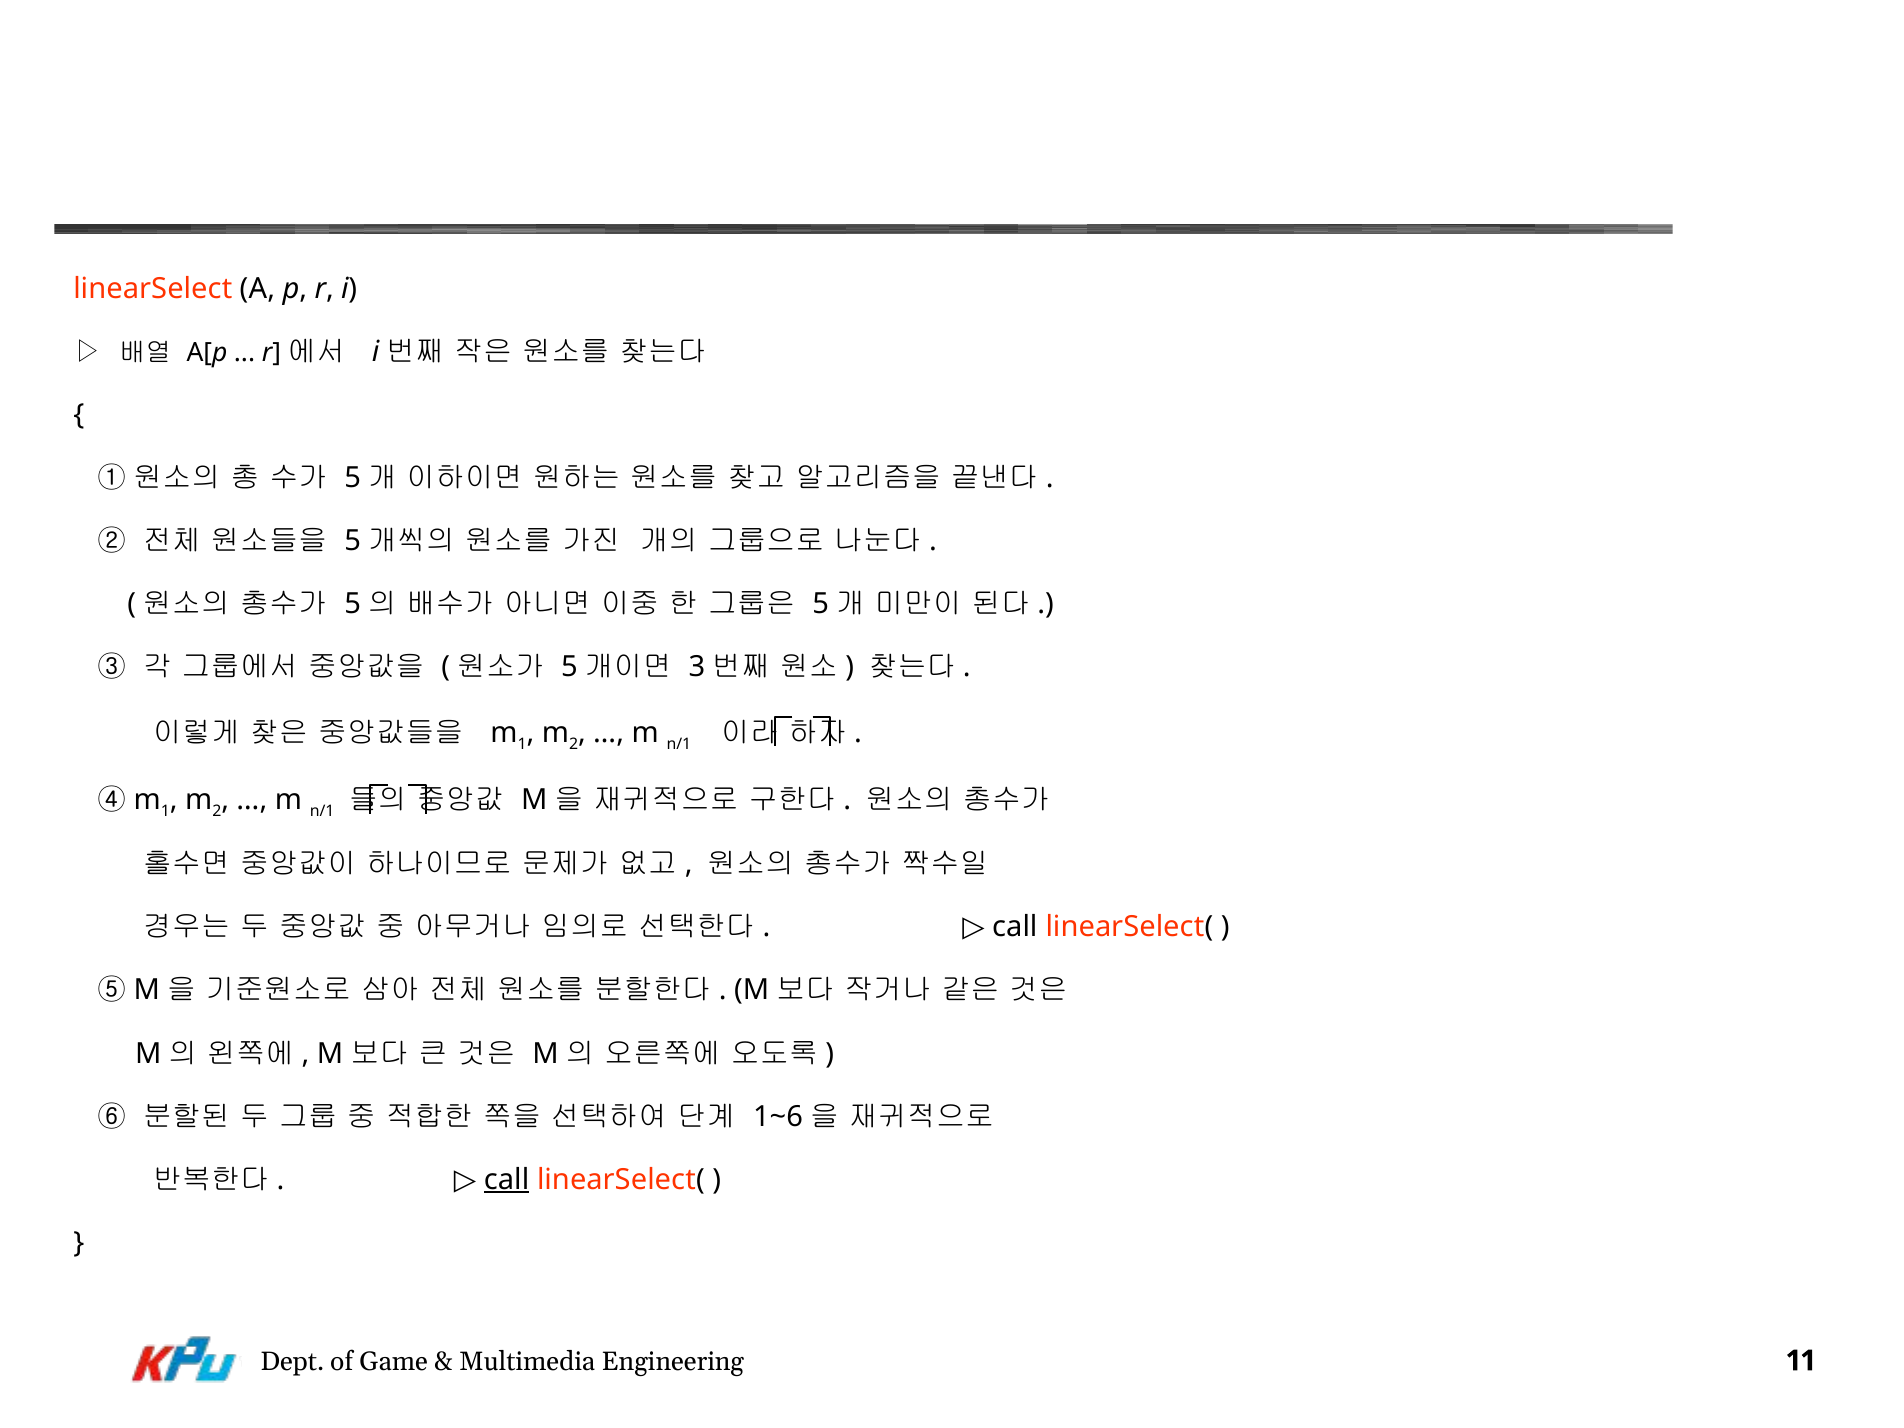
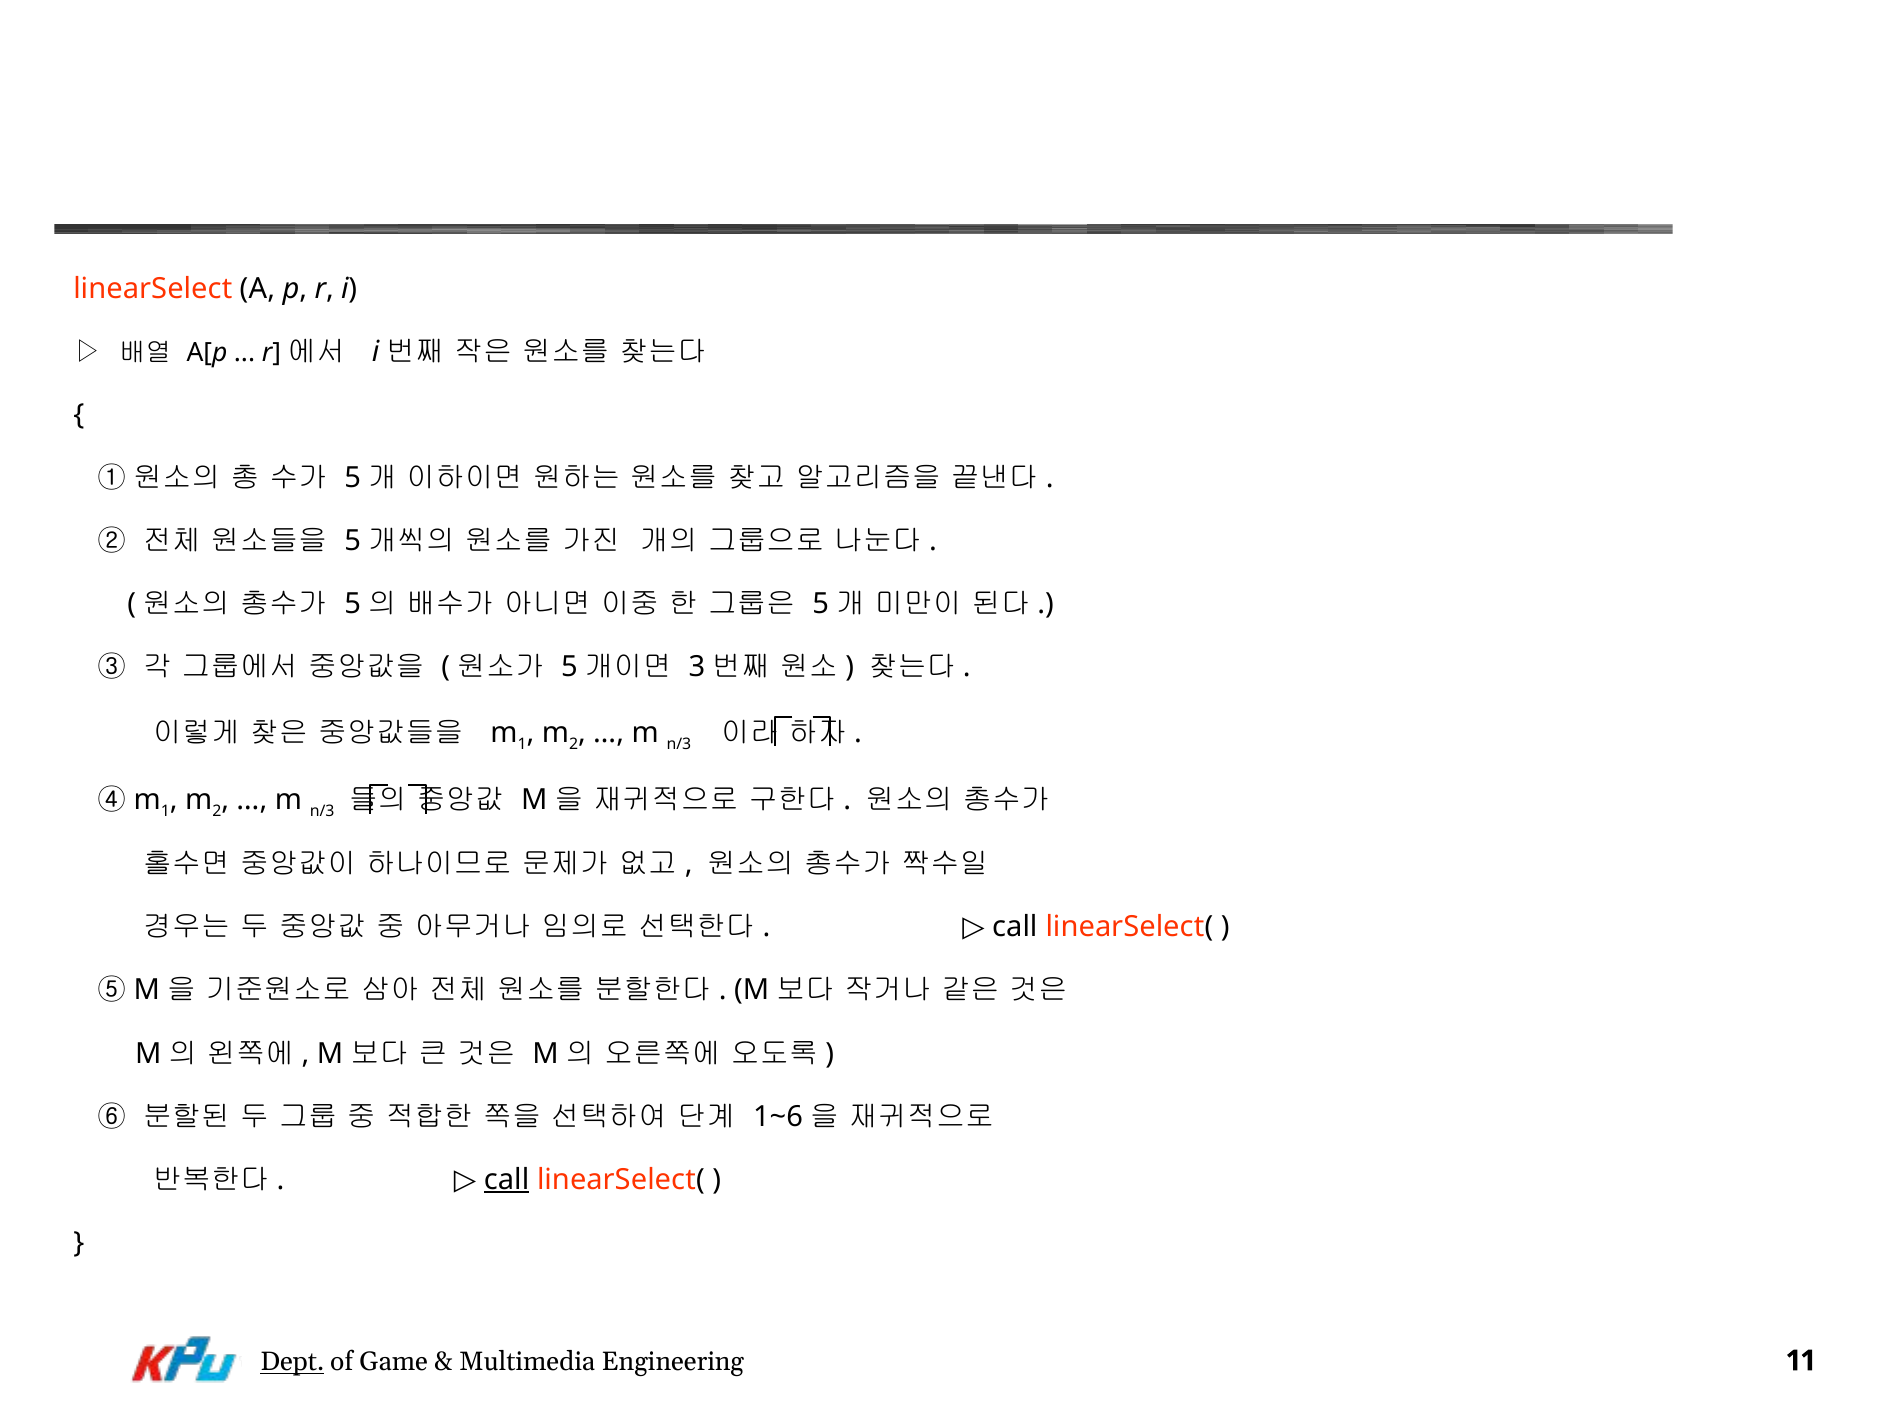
n/1: n/1 -> n/3 (679, 745)
n/1: n/1 -> n/3 (322, 811)
Dept underline: none -> present (292, 1362)
